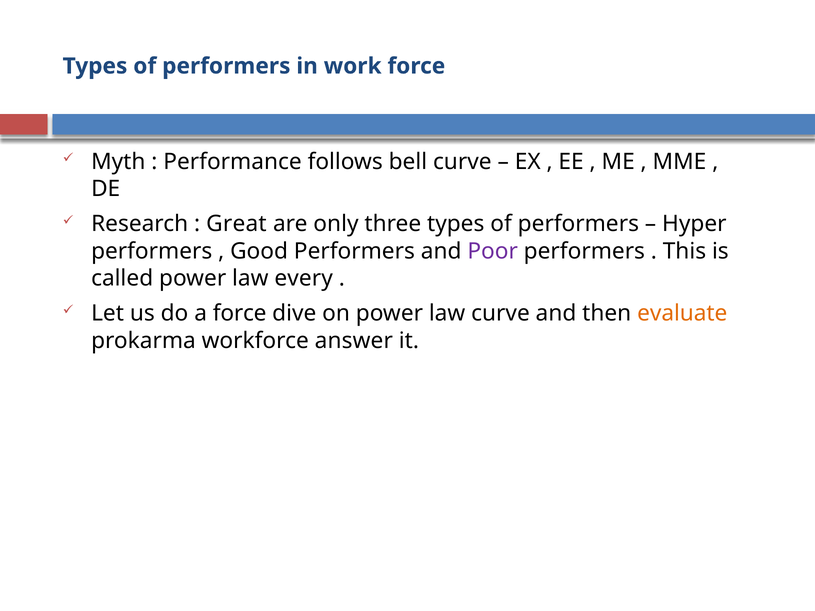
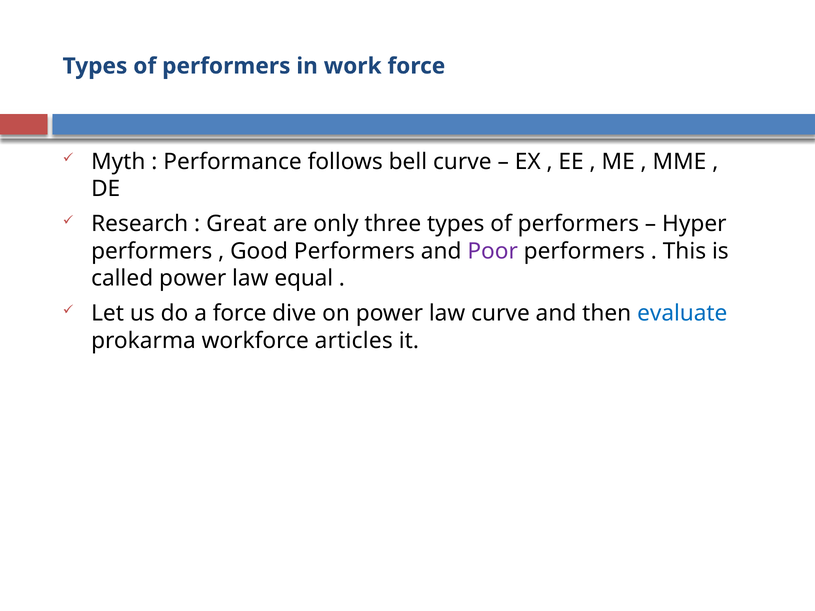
every: every -> equal (304, 278)
evaluate colour: orange -> blue (682, 314)
answer: answer -> articles (354, 341)
